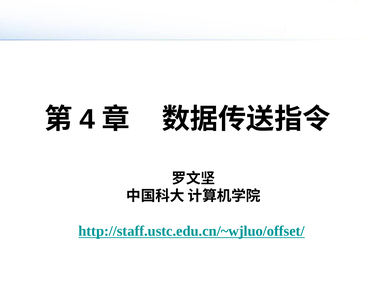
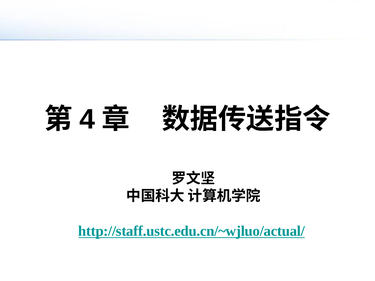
http://staff.ustc.edu.cn/~wjluo/offset/: http://staff.ustc.edu.cn/~wjluo/offset/ -> http://staff.ustc.edu.cn/~wjluo/actual/ (192, 231)
